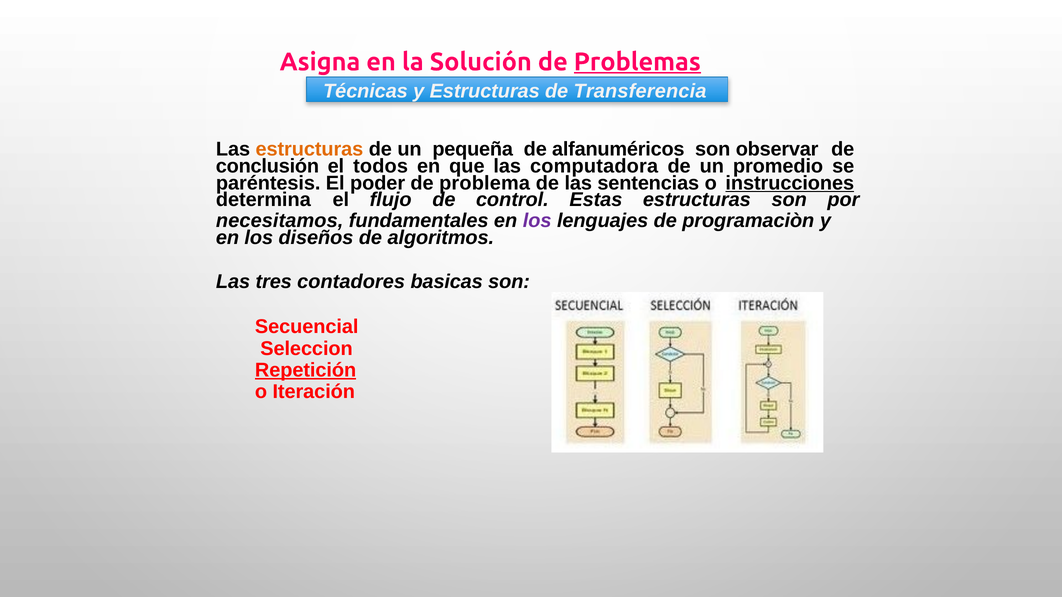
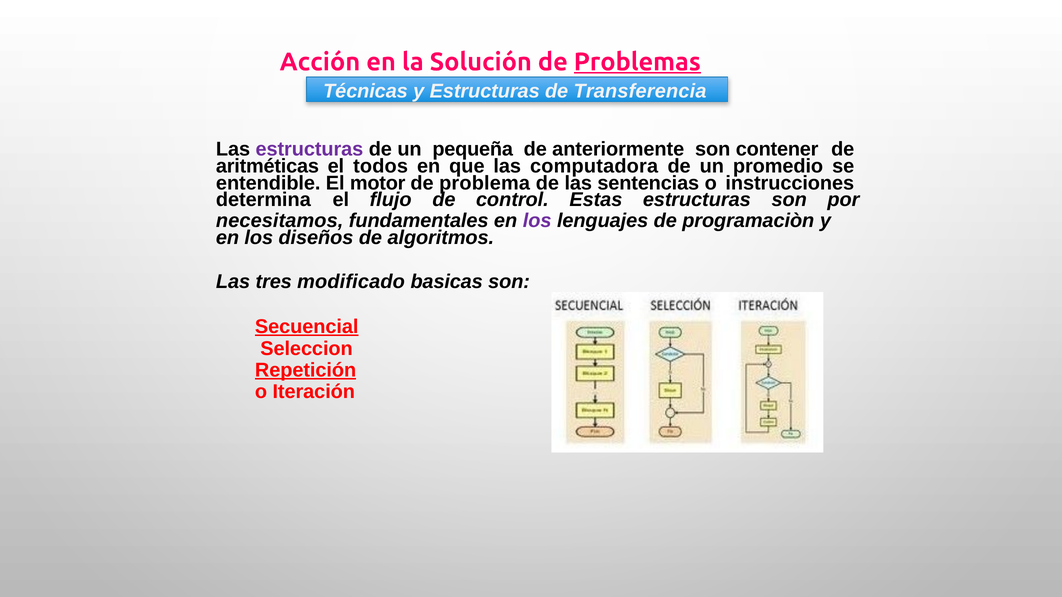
Asigna: Asigna -> Acción (320, 62)
estructuras colour: orange -> purple (309, 149)
alfanuméricos: alfanuméricos -> anteriormente (618, 149)
observar: observar -> contener (777, 149)
conclusión: conclusión -> aritméticas (267, 166)
paréntesis: paréntesis -> entendible (268, 183)
poder: poder -> motor (378, 183)
instrucciones underline: present -> none (790, 183)
contadores: contadores -> modificado (351, 282)
Secuencial underline: none -> present (307, 327)
